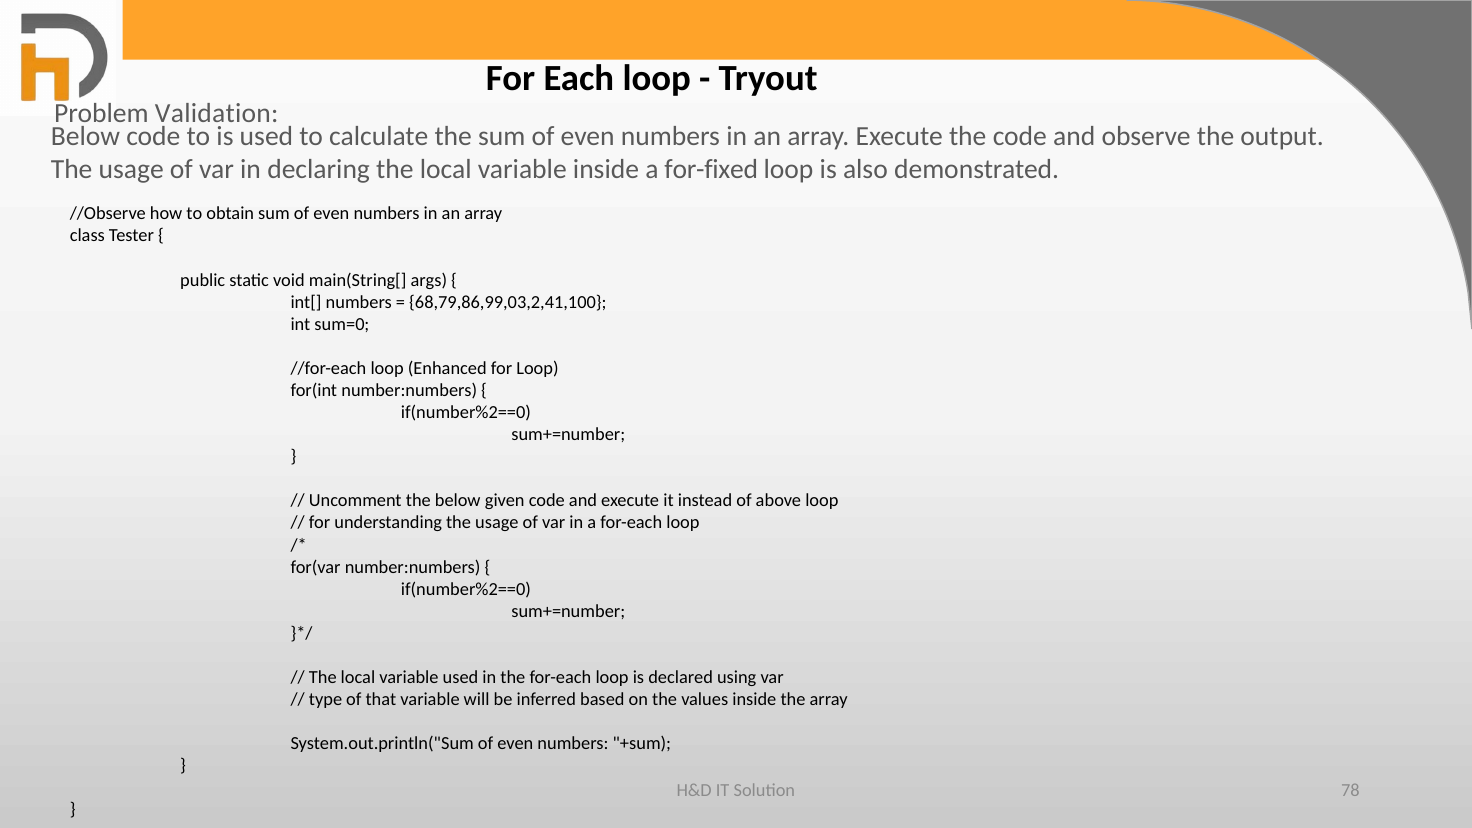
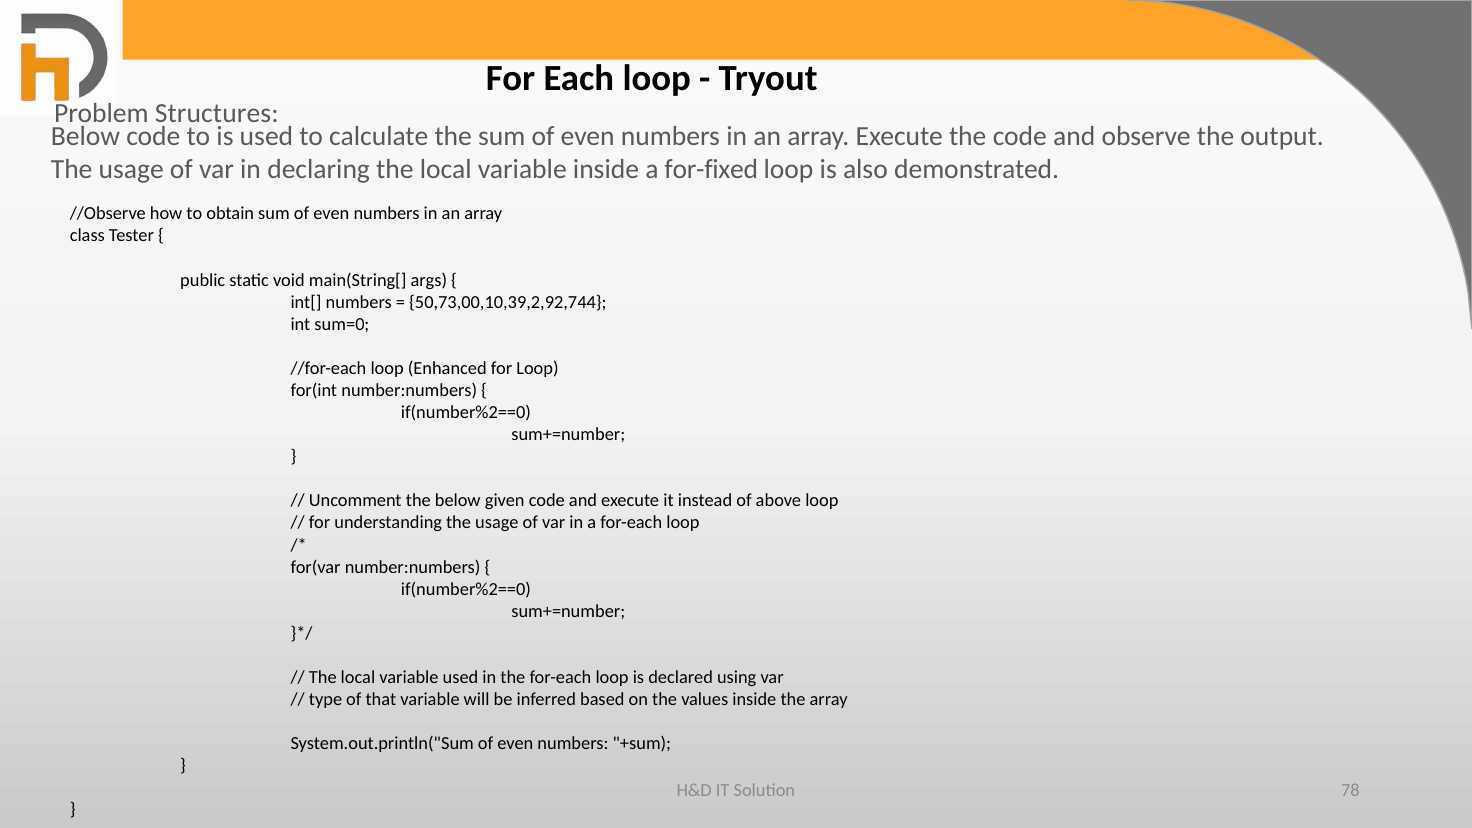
Validation: Validation -> Structures (217, 114)
68,79,86,99,03,2,41,100: 68,79,86,99,03,2,41,100 -> 50,73,00,10,39,2,92,744 (508, 302)
